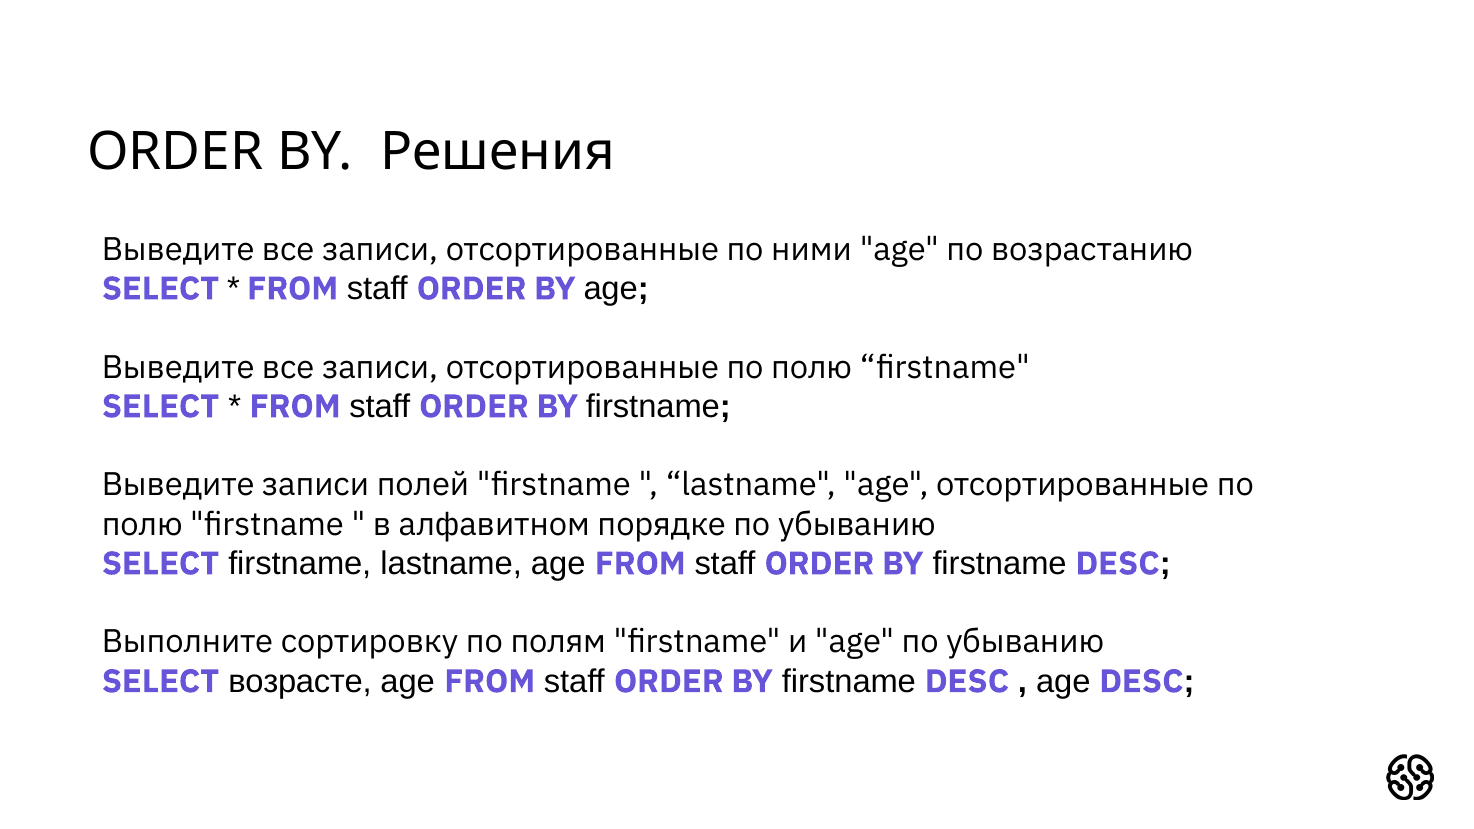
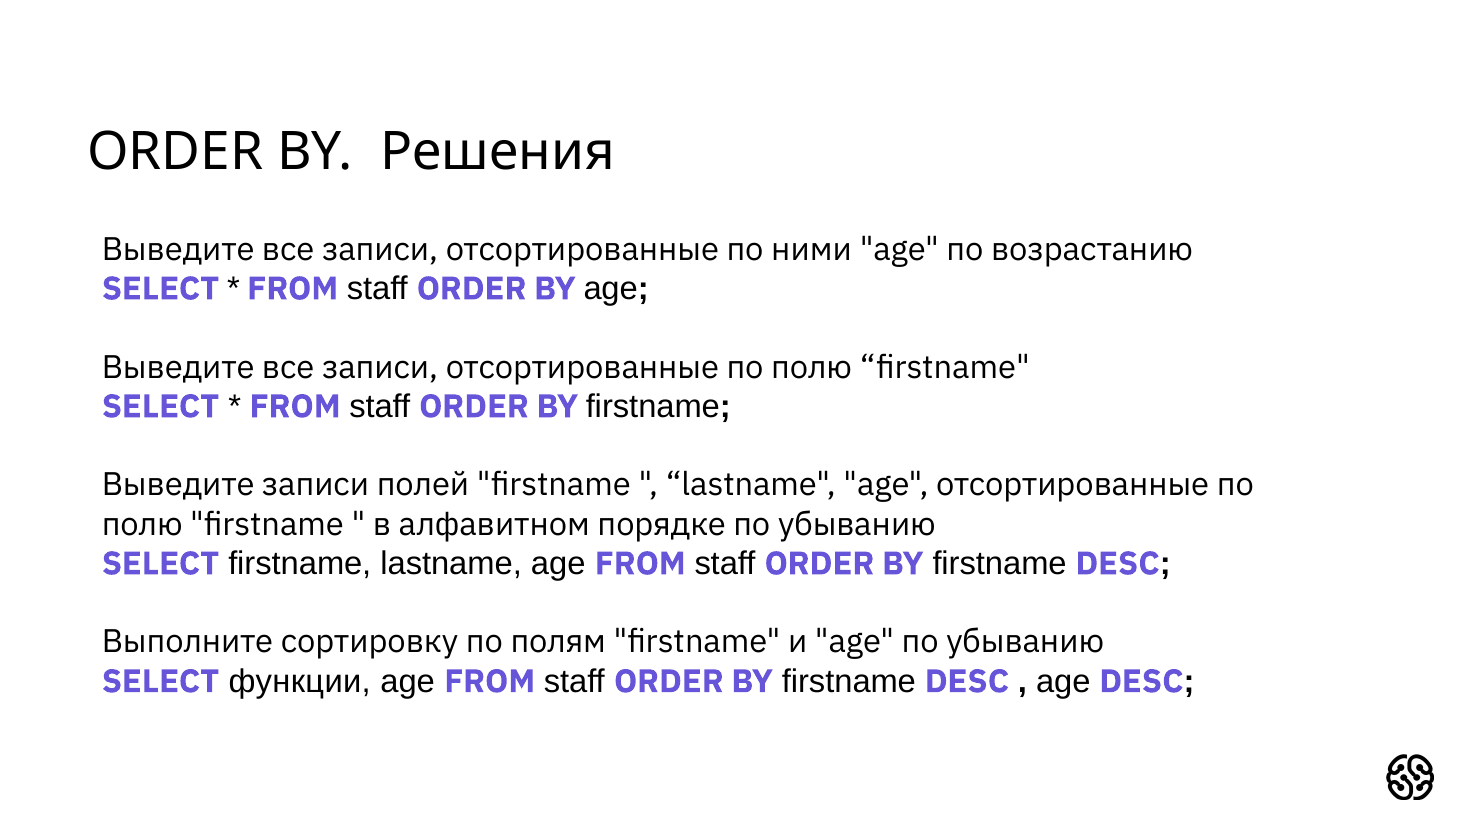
возрасте: возрасте -> функции (300, 682)
